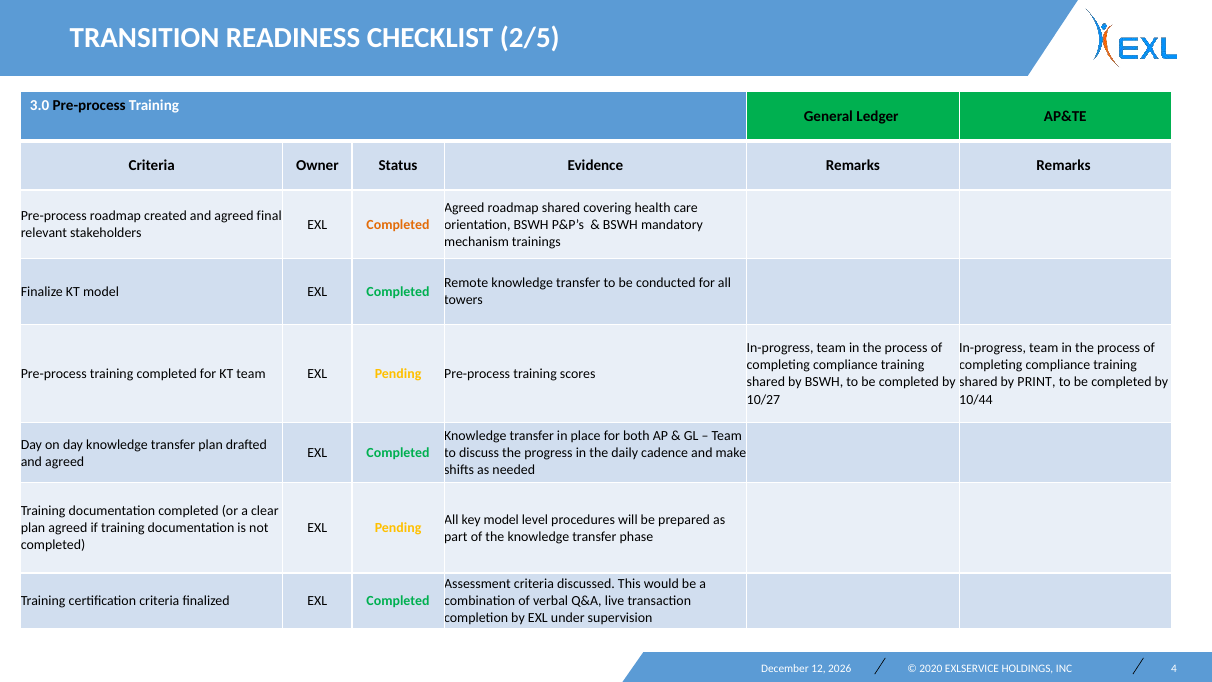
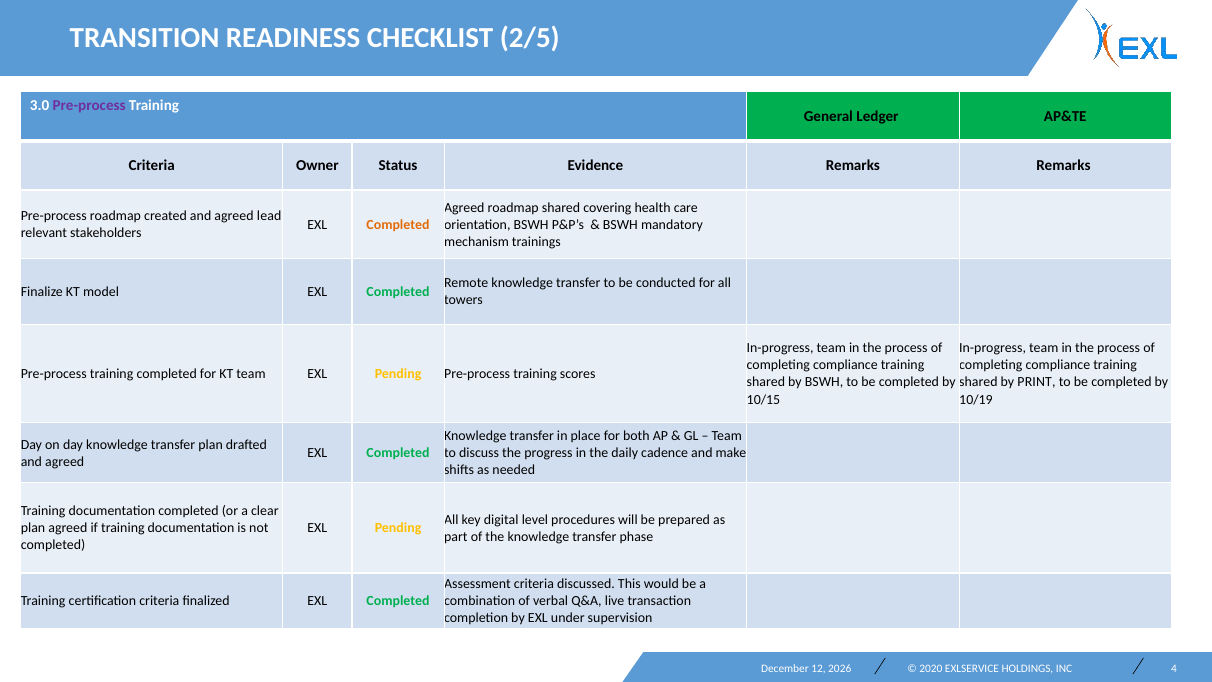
Pre-process colour: black -> purple (89, 106)
final: final -> lead (269, 216)
10/27: 10/27 -> 10/15 (763, 399)
10/44: 10/44 -> 10/19 (976, 399)
key model: model -> digital (501, 519)
